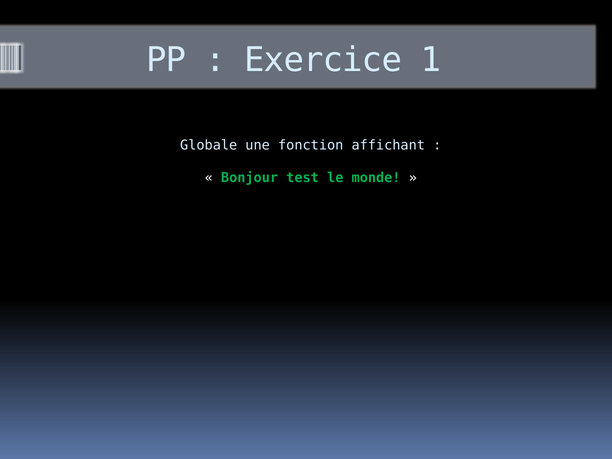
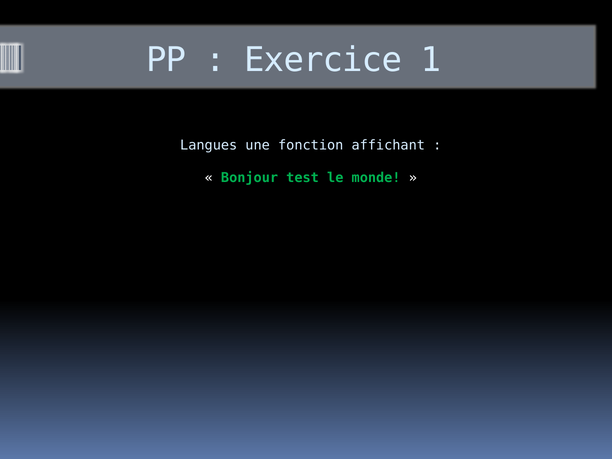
Globale: Globale -> Langues (209, 145)
